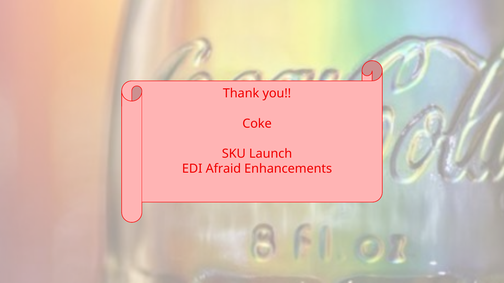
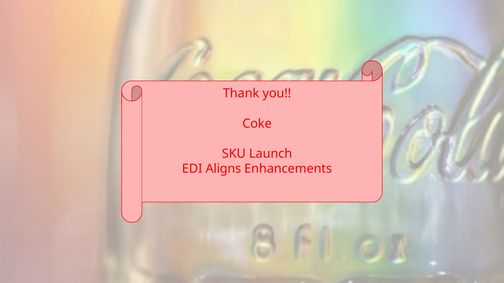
Afraid: Afraid -> Aligns (223, 169)
